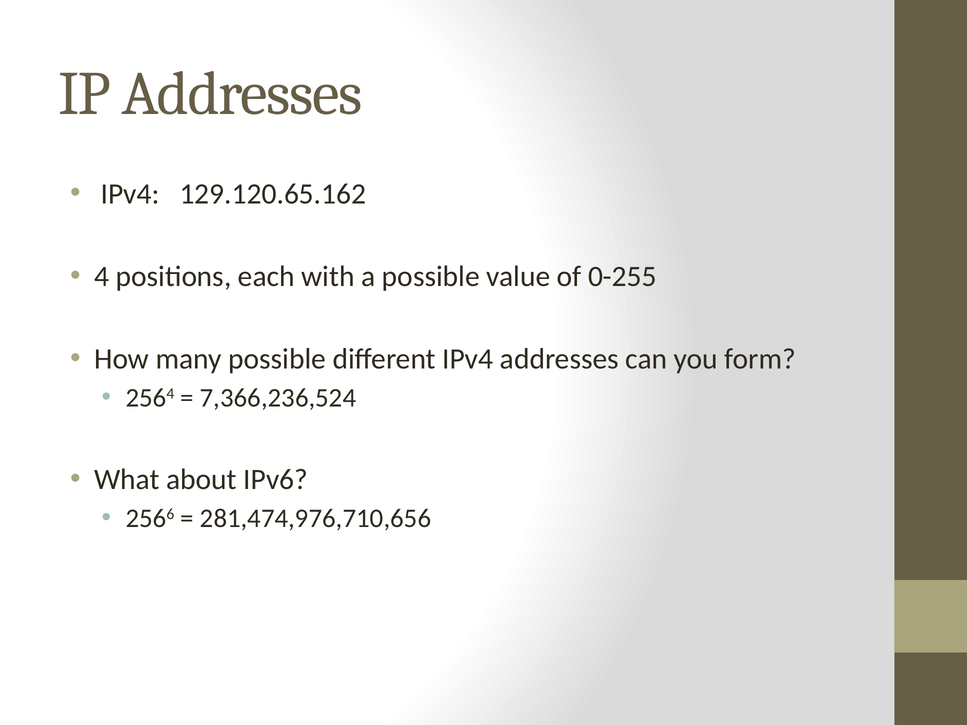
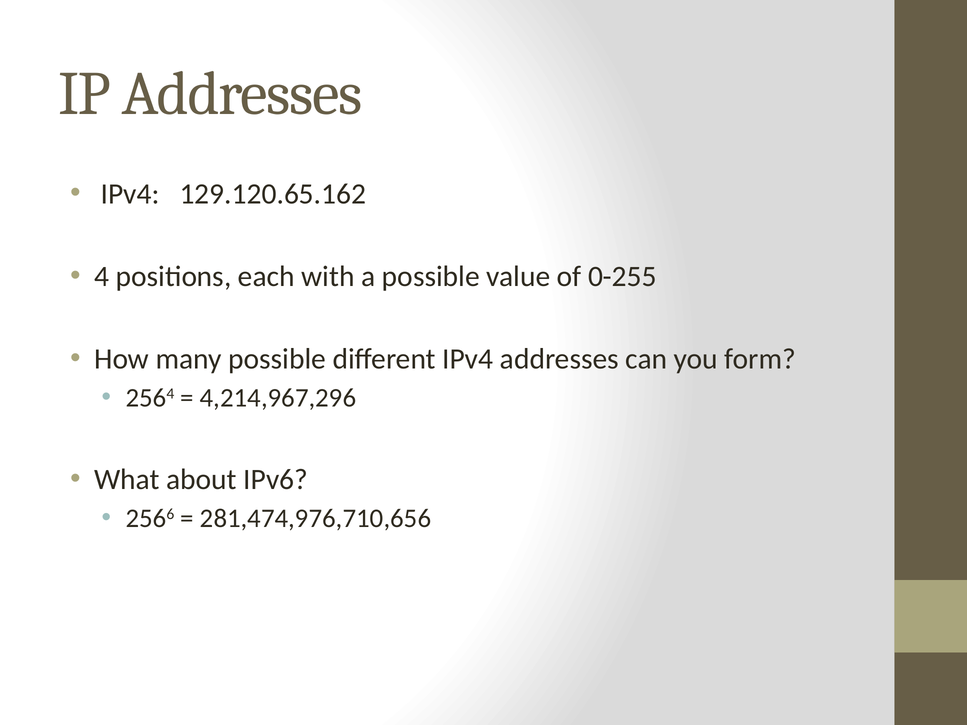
7,366,236,524: 7,366,236,524 -> 4,214,967,296 (278, 398)
